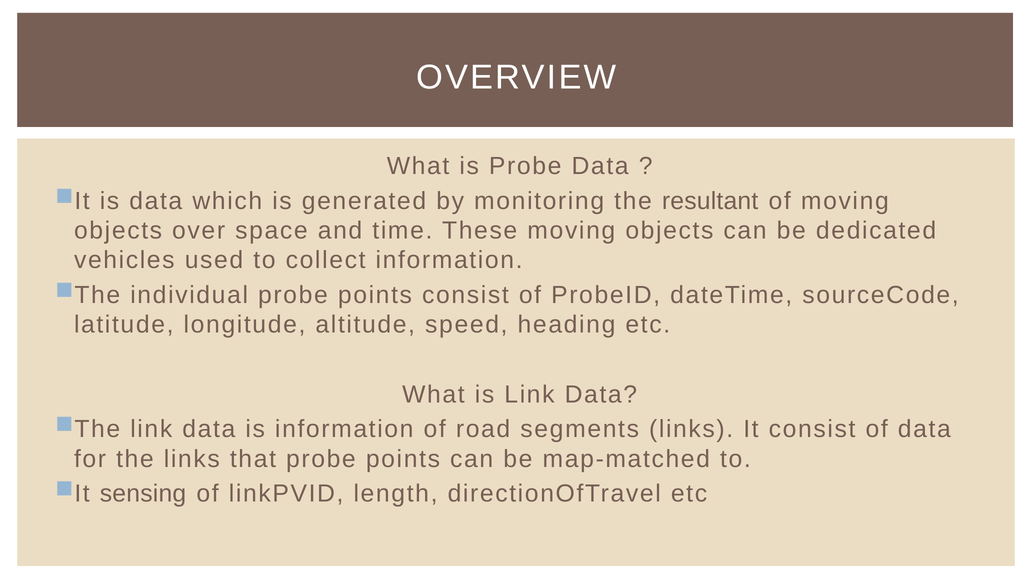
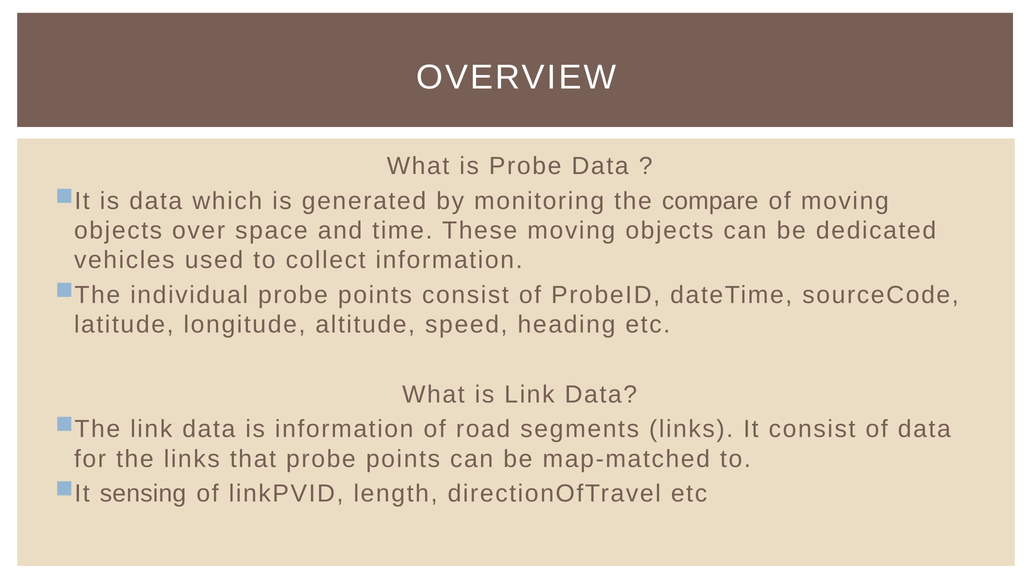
resultant: resultant -> compare (710, 201)
